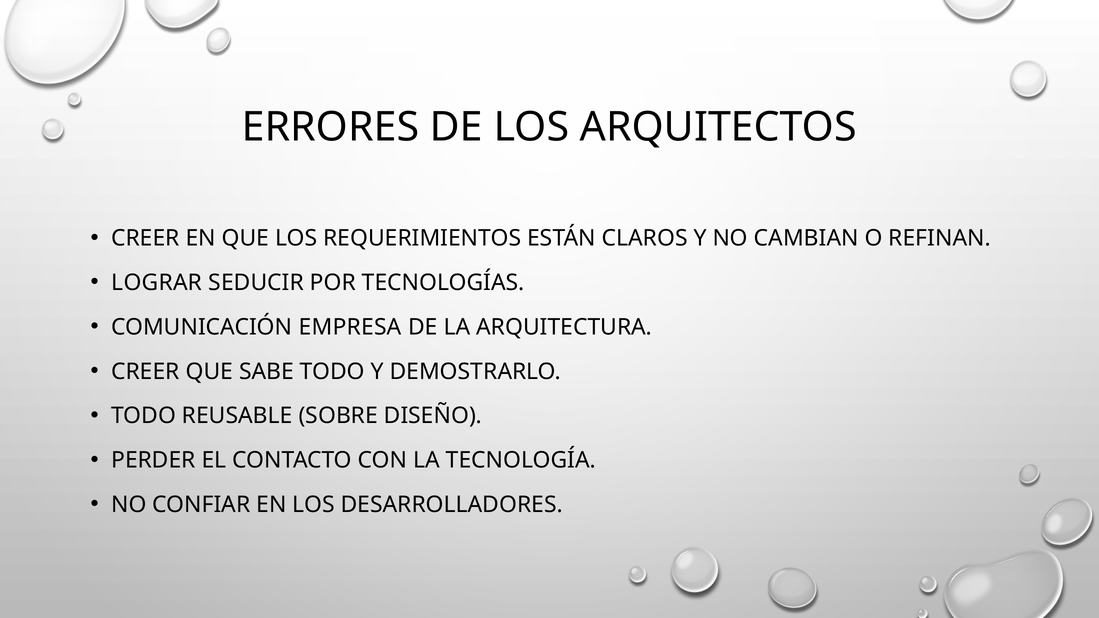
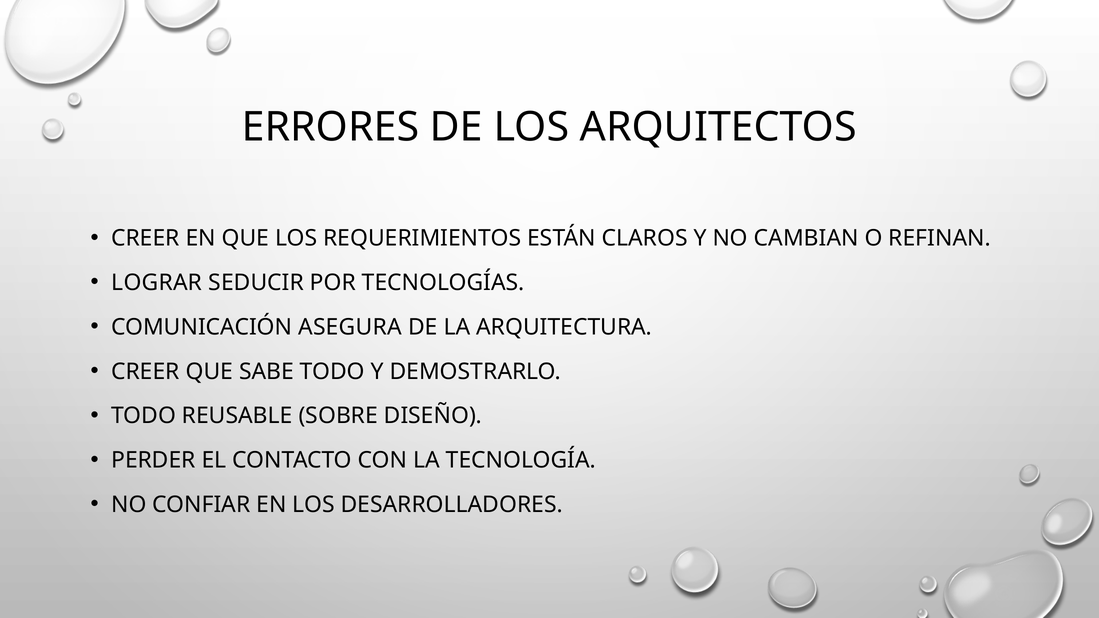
EMPRESA: EMPRESA -> ASEGURA (350, 327)
